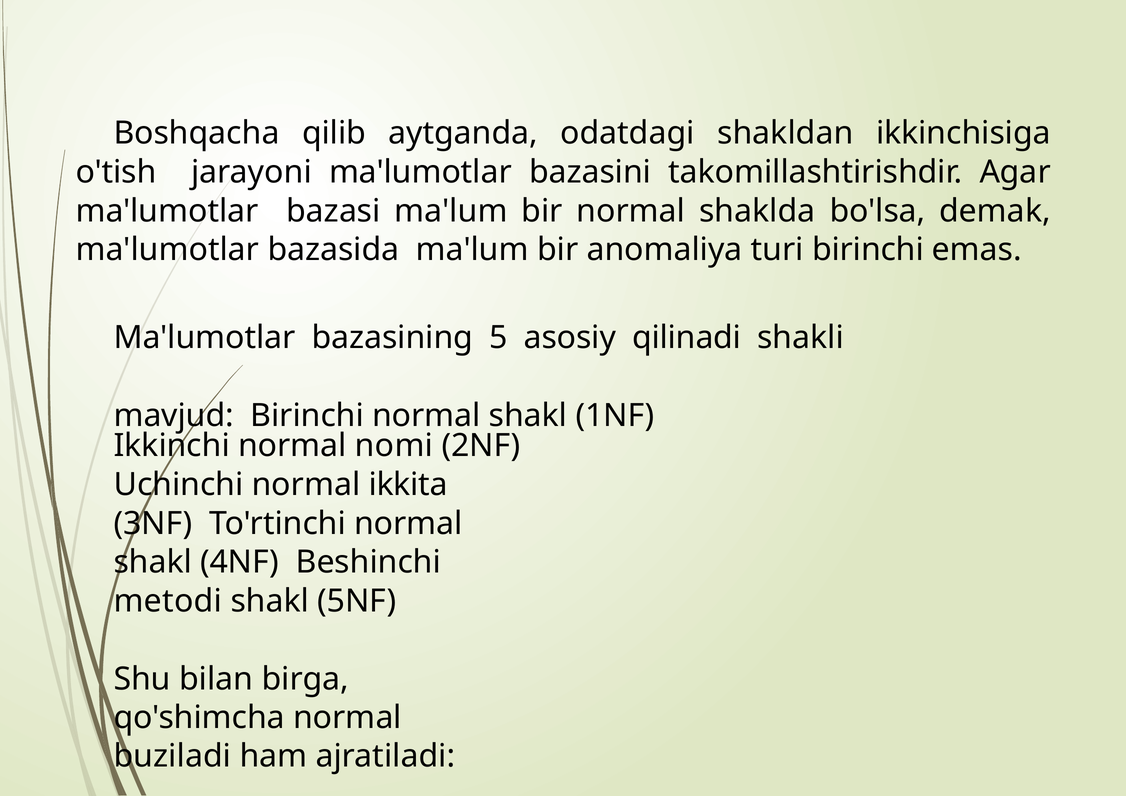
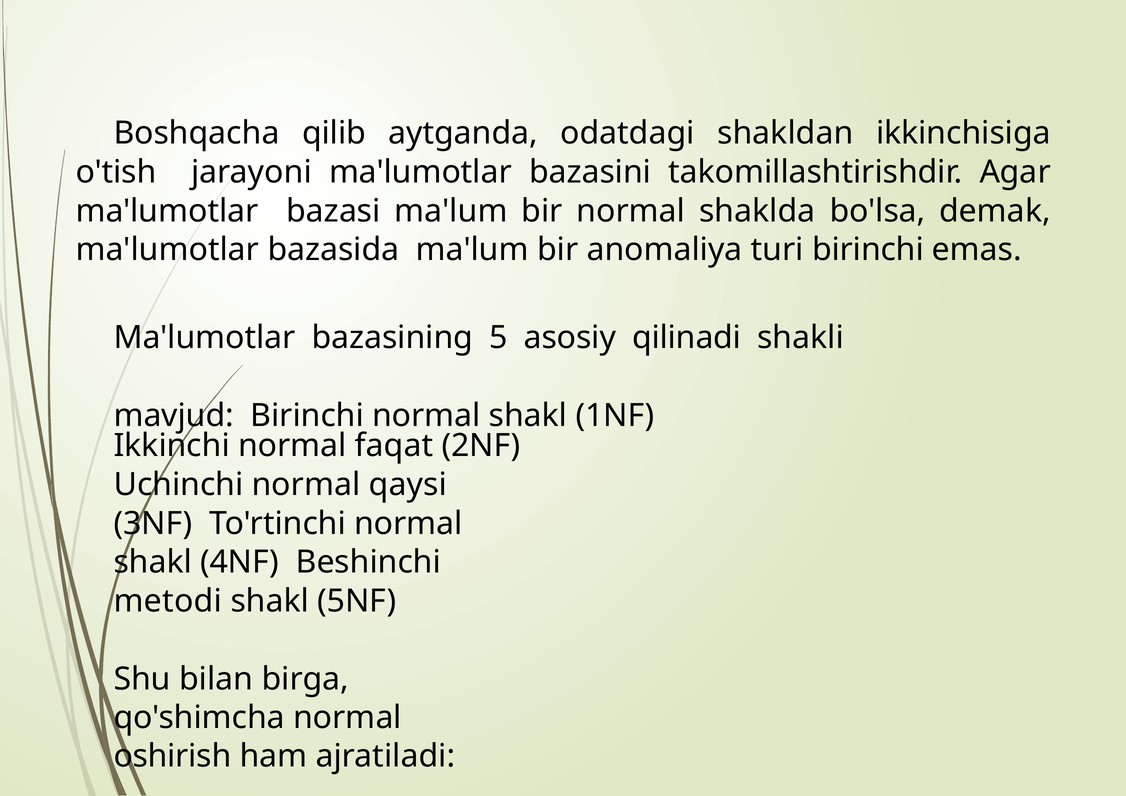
nomi: nomi -> faqat (394, 446)
ikkita: ikkita -> qaysi (408, 485)
buziladi: buziladi -> oshirish (173, 756)
